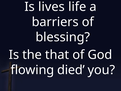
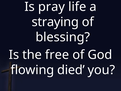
lives: lives -> pray (51, 7)
barriers: barriers -> straying (55, 22)
that: that -> free (57, 55)
